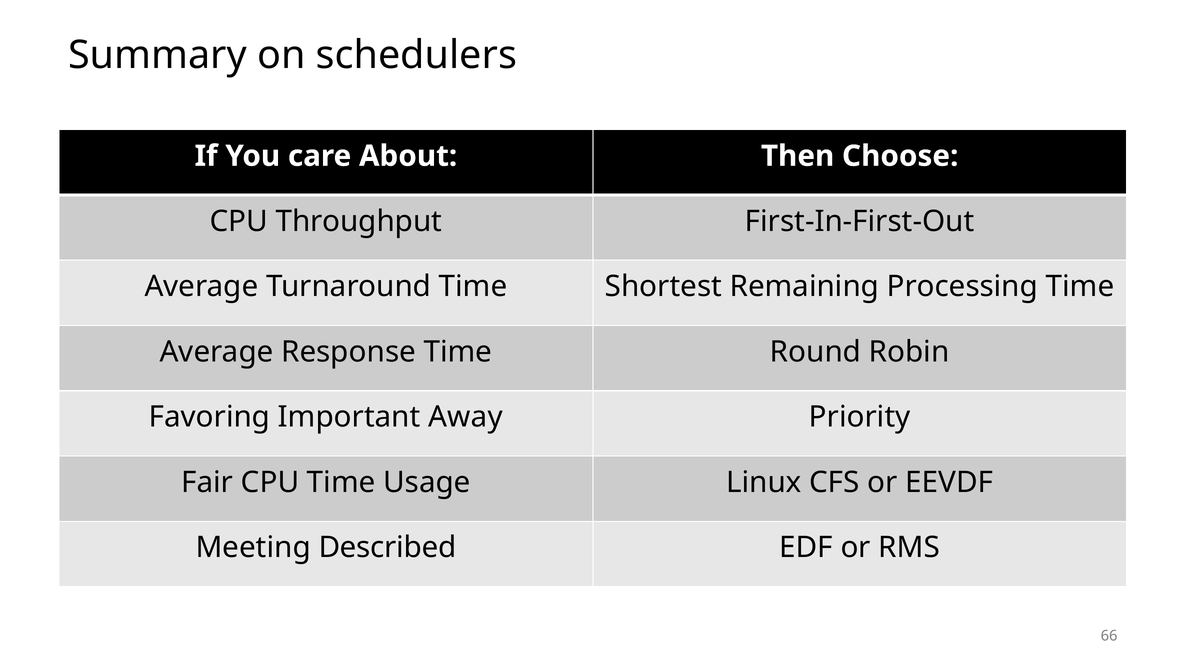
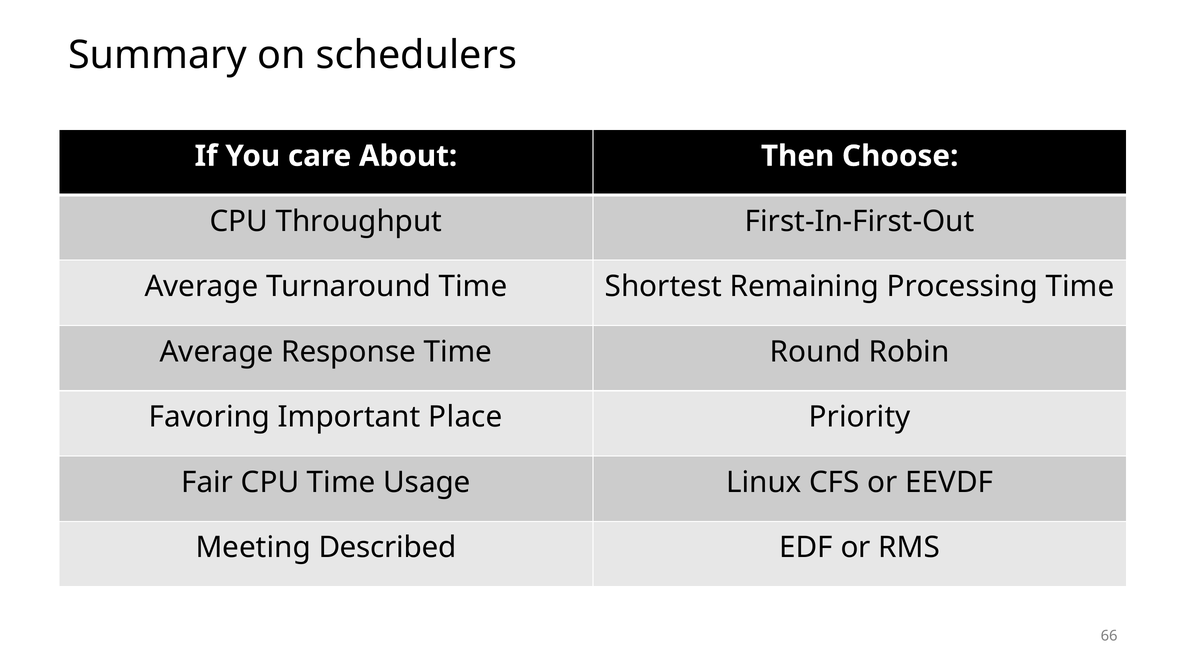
Away: Away -> Place (466, 417)
